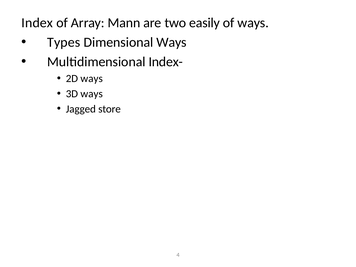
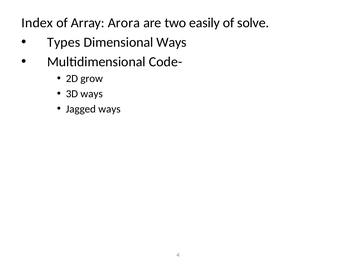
Mann: Mann -> Arora (124, 23)
of ways: ways -> solve (253, 23)
Index-: Index- -> Code- (166, 62)
2D ways: ways -> grow (92, 79)
Jagged store: store -> ways (109, 109)
